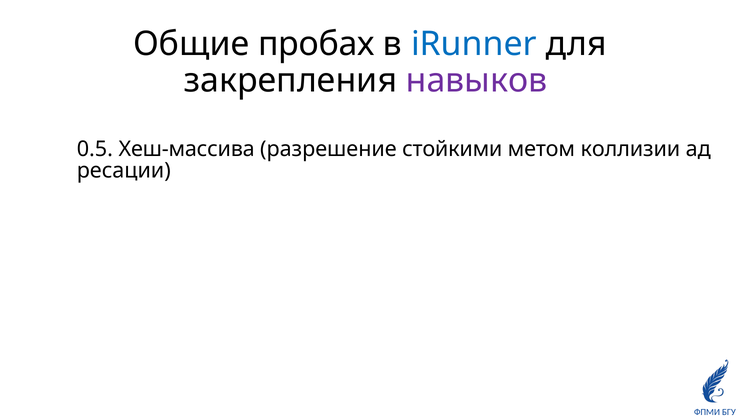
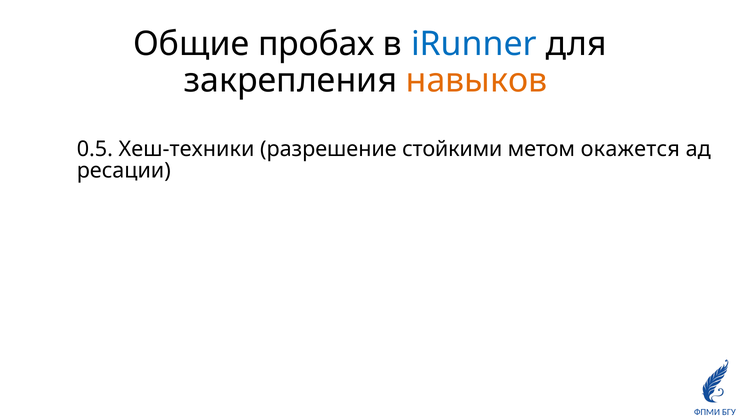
навыков colour: purple -> orange (477, 80)
Хеш-массива: Хеш-массива -> Хеш-техники (187, 149)
коллизии: коллизии -> окажется (630, 149)
